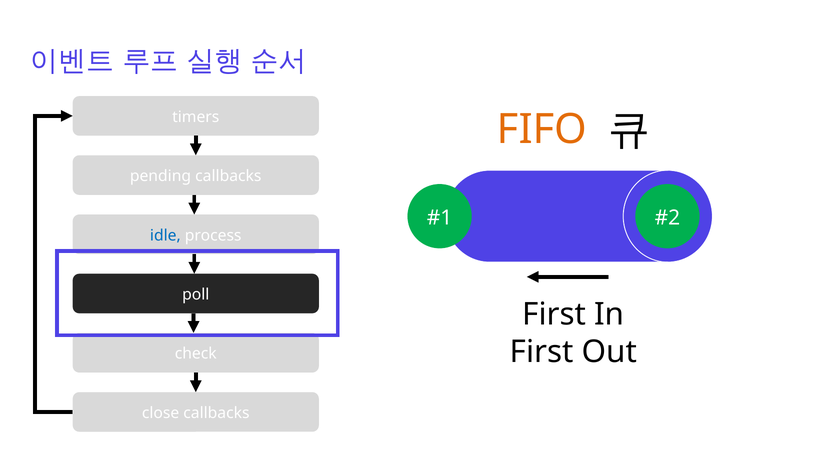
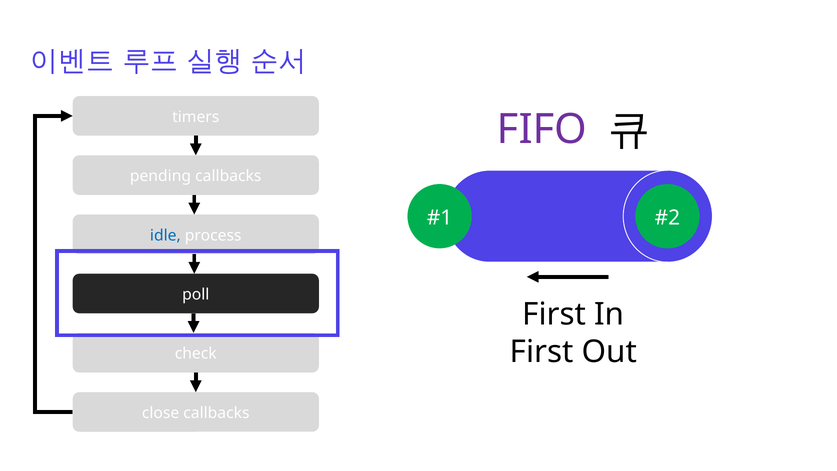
FIFO colour: orange -> purple (542, 129)
